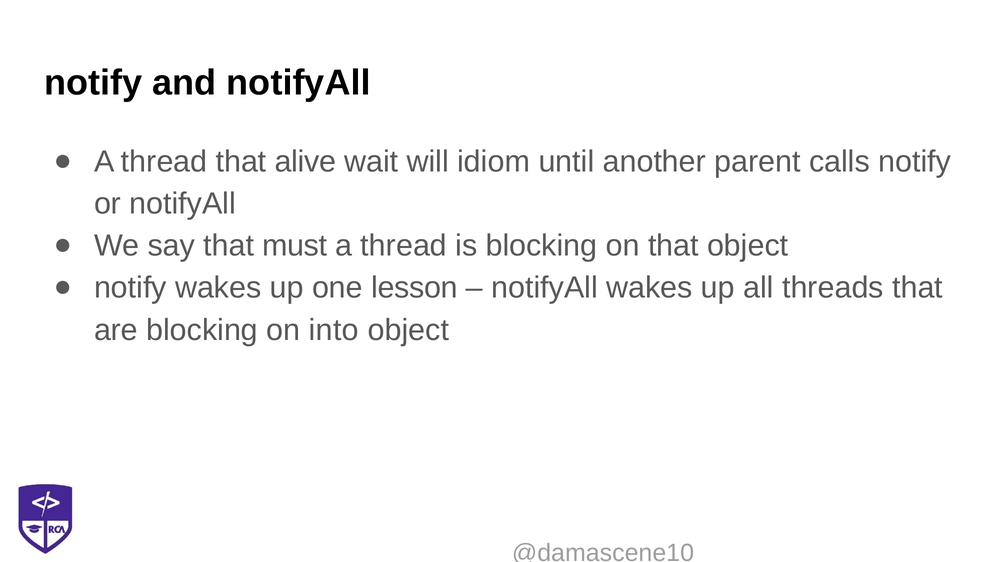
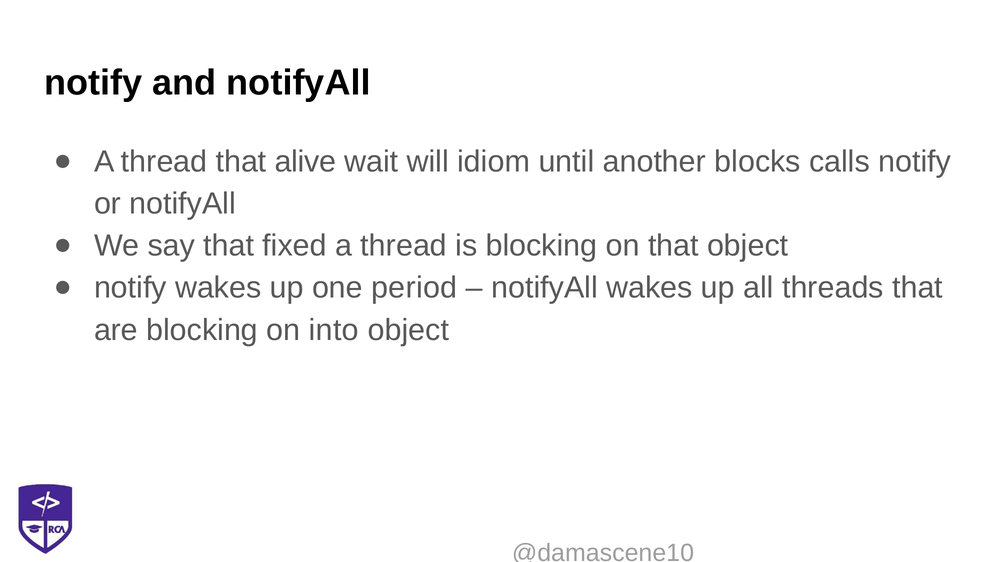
parent: parent -> blocks (758, 162)
must: must -> fixed (295, 246)
lesson: lesson -> period (414, 288)
